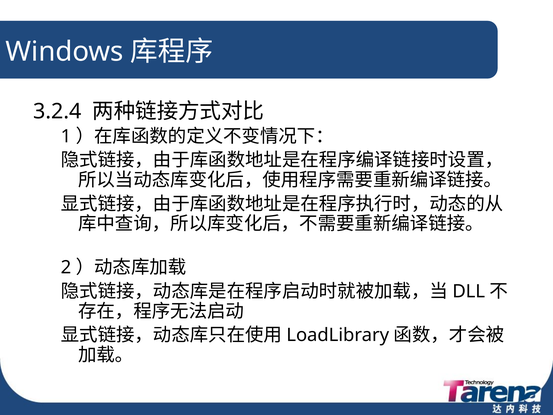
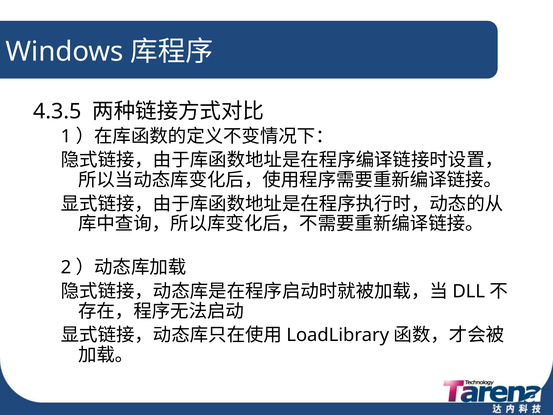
3.2.4: 3.2.4 -> 4.3.5 (57, 111)
